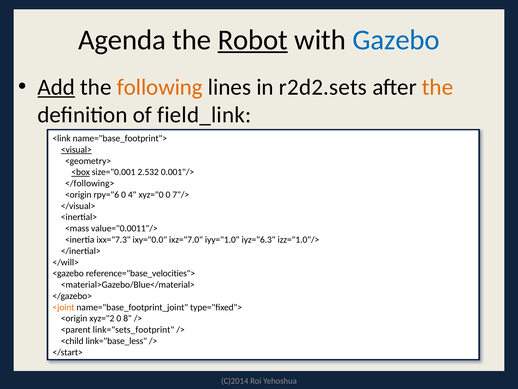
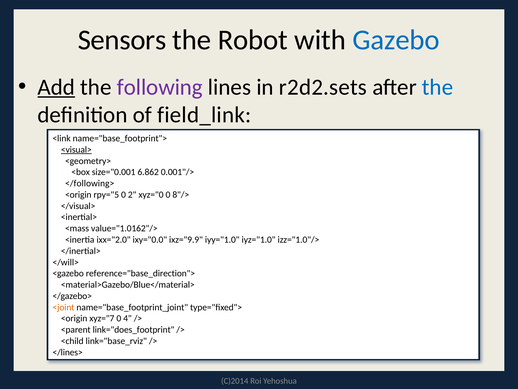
Agenda: Agenda -> Sensors (122, 40)
Robot underline: present -> none (253, 40)
following colour: orange -> purple (160, 87)
the colour: orange -> blue (438, 87)
<box underline: present -> none (81, 172)
2.532: 2.532 -> 6.862 (148, 172)
rpy="6: rpy="6 -> rpy="5 (106, 194)
4: 4 -> 2 (132, 194)
7"/>: 7"/> -> 8"/> (181, 194)
value="0.0011"/>: value="0.0011"/> -> value="1.0162"/> (124, 228)
ixx="7.3: ixx="7.3 -> ixx="2.0 (114, 239)
ixz="7.0: ixz="7.0 -> ixz="9.9 (186, 239)
iyz="6.3: iyz="6.3 -> iyz="1.0 (259, 239)
reference="base_velocities">: reference="base_velocities"> -> reference="base_direction"> (140, 273)
xyz="2: xyz="2 -> xyz="7 (102, 318)
8: 8 -> 4 (127, 318)
link="sets_footprint: link="sets_footprint -> link="does_footprint (134, 329)
link="base_less: link="base_less -> link="base_rviz (116, 341)
</start>: </start> -> </lines> (68, 352)
